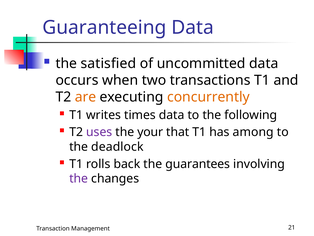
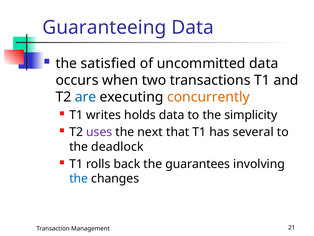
are colour: orange -> blue (86, 97)
times: times -> holds (140, 115)
following: following -> simplicity (251, 115)
your: your -> next (150, 132)
among: among -> several (253, 132)
the colour: purple -> blue (79, 178)
